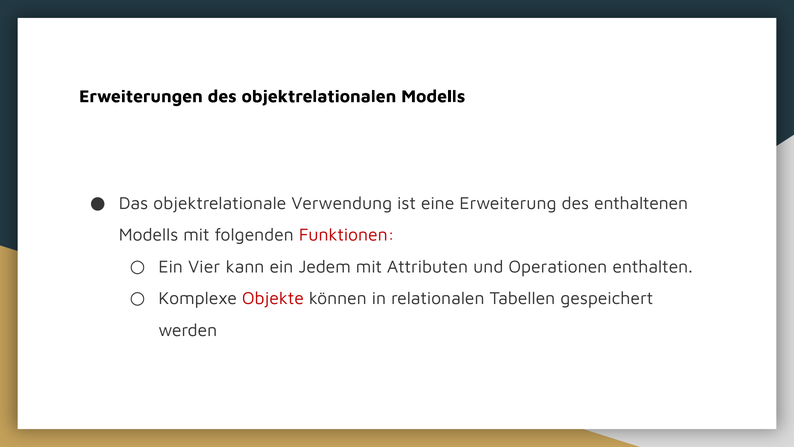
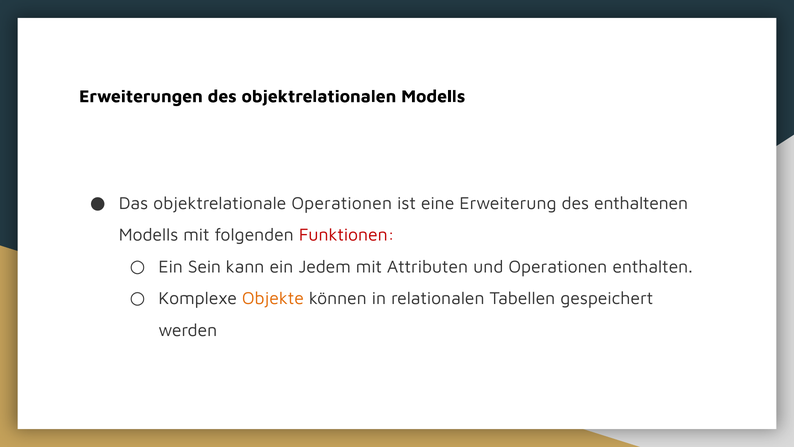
objektrelationale Verwendung: Verwendung -> Operationen (342, 203)
Vier: Vier -> Sein (204, 267)
Objekte colour: red -> orange (273, 298)
